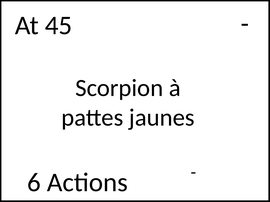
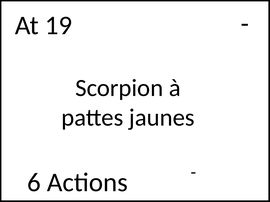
45: 45 -> 19 (59, 26)
